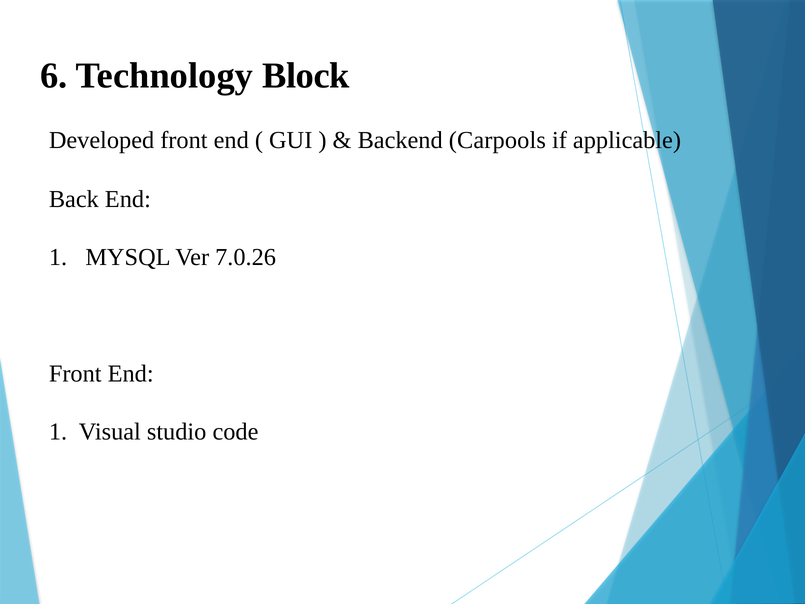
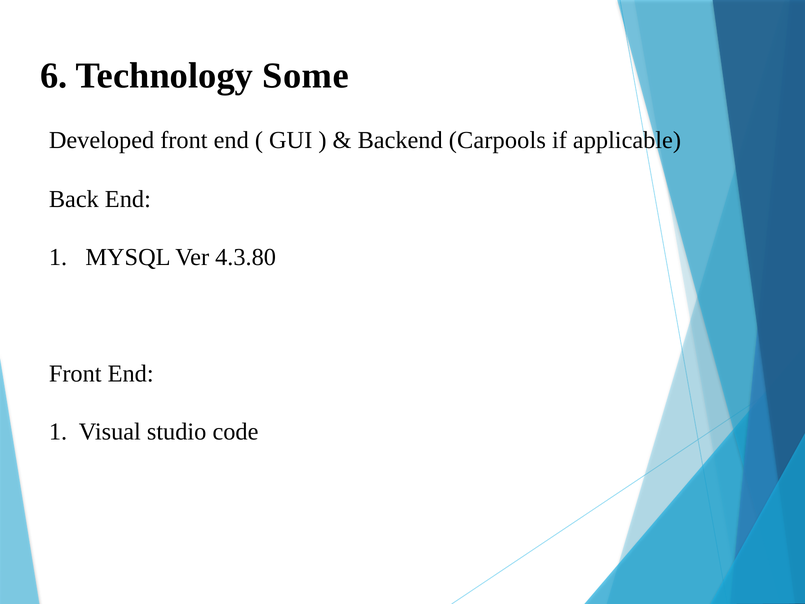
Block: Block -> Some (306, 76)
7.0.26: 7.0.26 -> 4.3.80 (246, 257)
